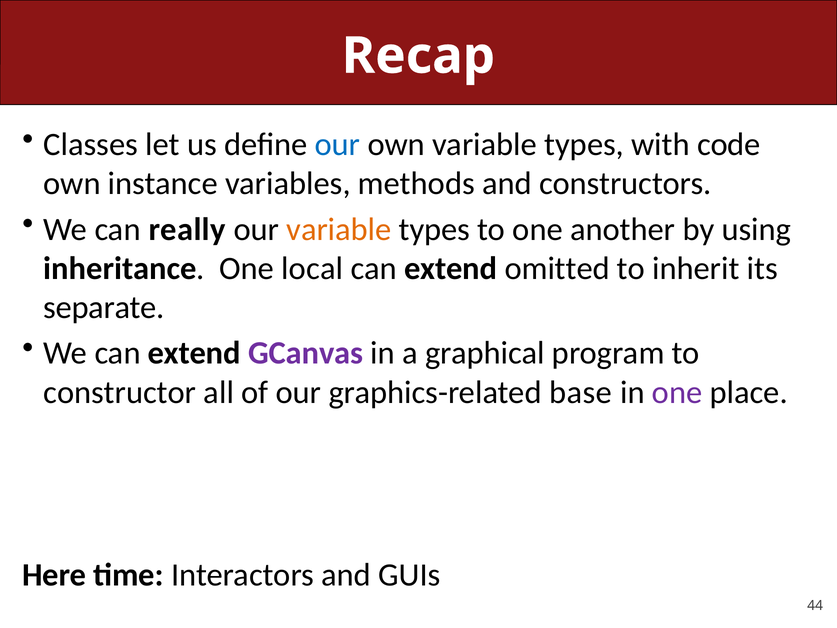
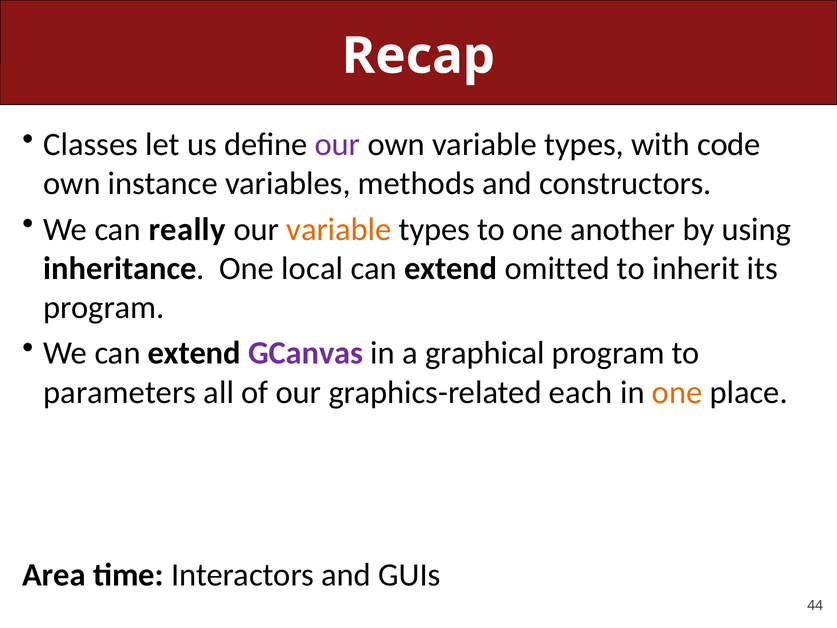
our colour: blue -> purple (338, 145)
separate: separate -> program (104, 307)
constructor: constructor -> parameters (120, 392)
base: base -> each (581, 392)
one colour: purple -> orange (677, 392)
Here: Here -> Area (54, 575)
